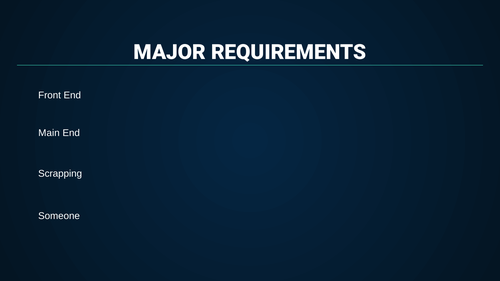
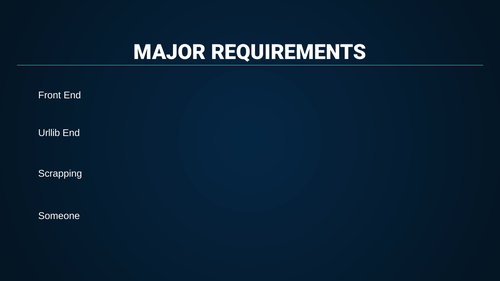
Main: Main -> Urllib (49, 133)
